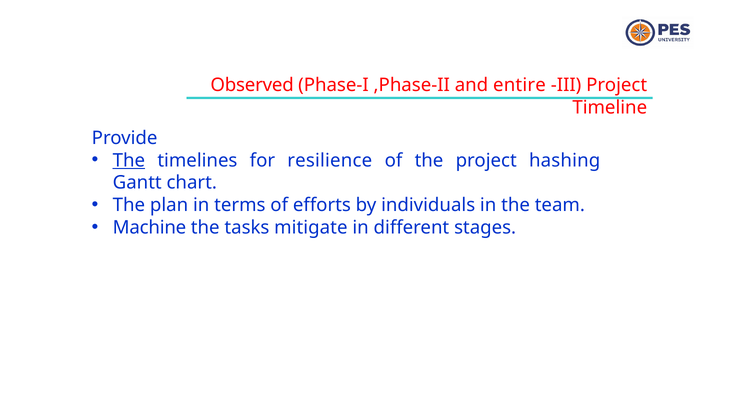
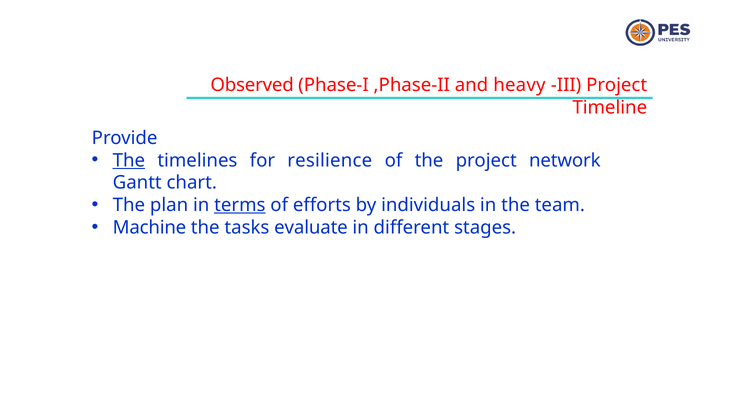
entire: entire -> heavy (519, 85)
hashing: hashing -> network (565, 160)
terms underline: none -> present (240, 205)
mitigate: mitigate -> evaluate (311, 227)
